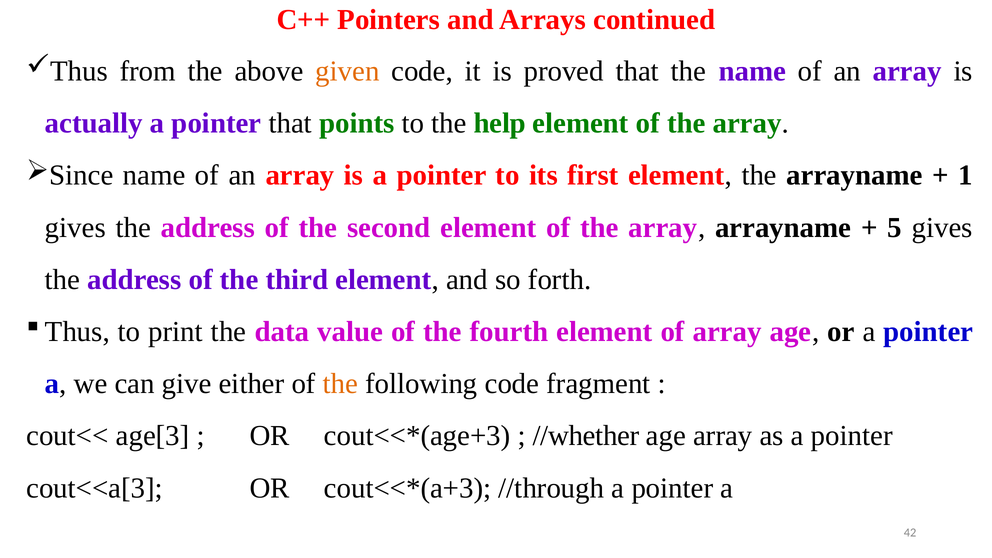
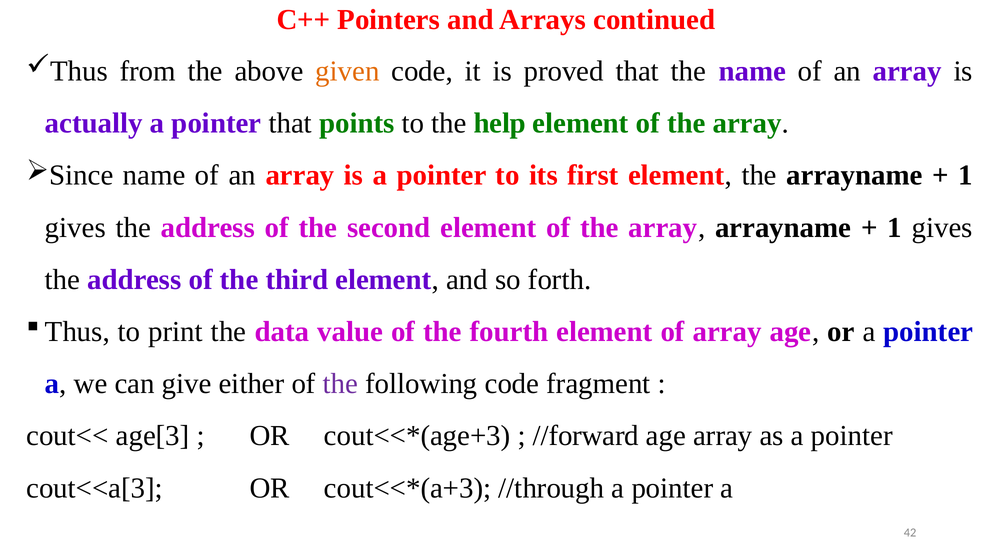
5: 5 -> 1 (895, 228)
the colour: orange -> purple (340, 384)
//whether: //whether -> //forward (586, 436)
